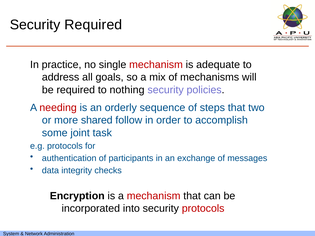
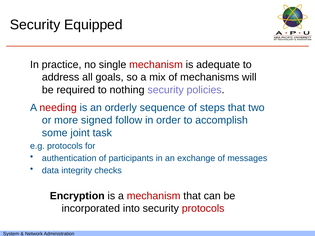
Security Required: Required -> Equipped (93, 25)
shared: shared -> signed (97, 120)
